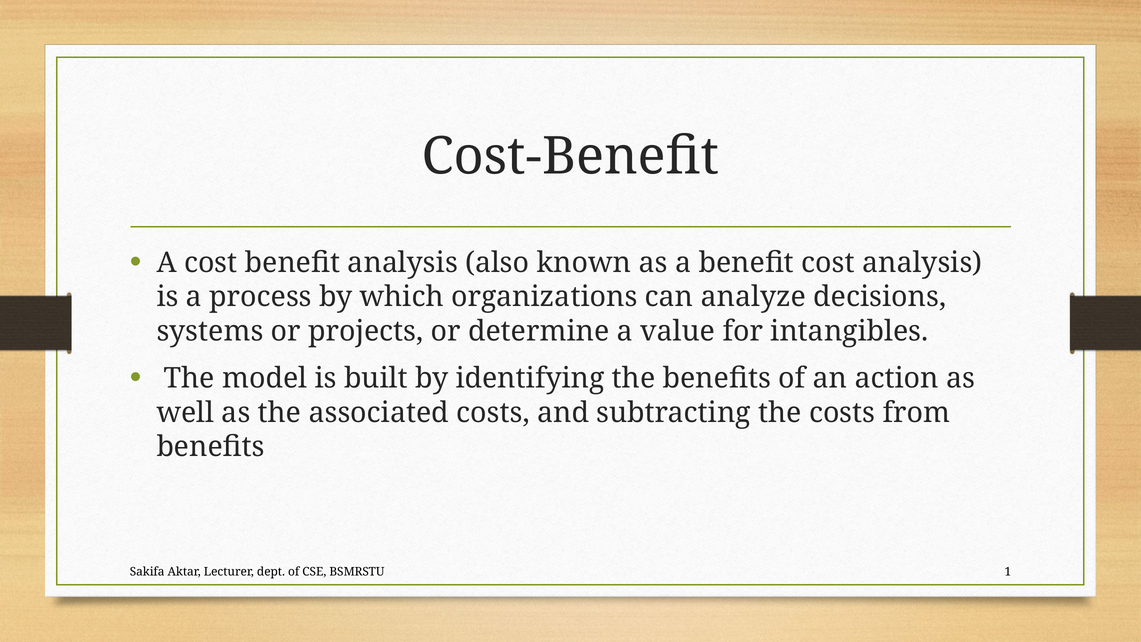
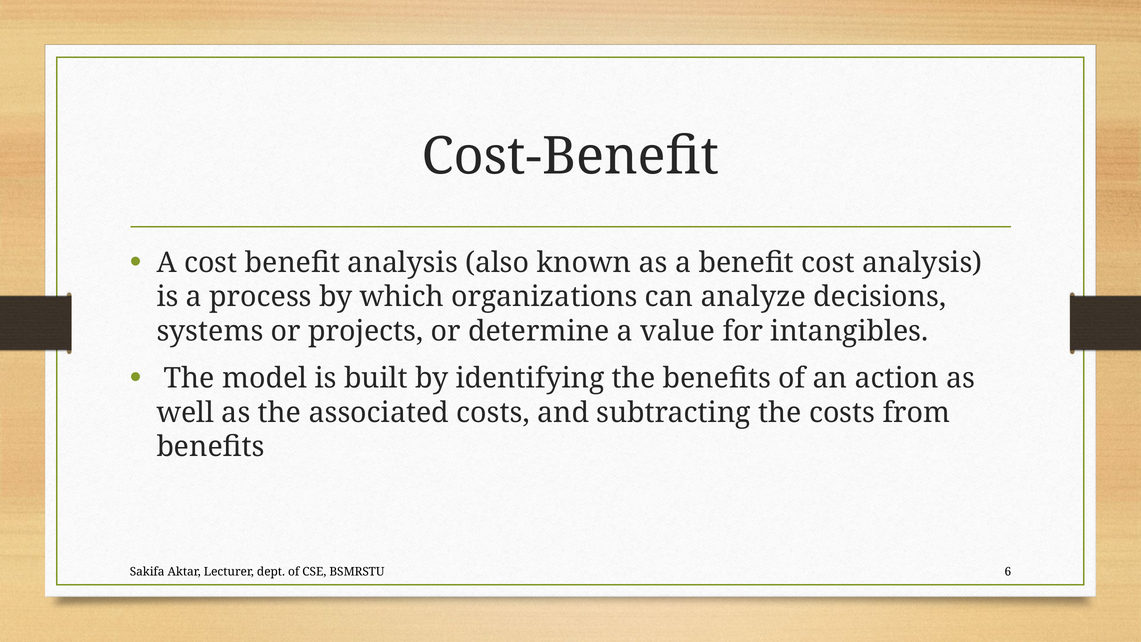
1: 1 -> 6 (1008, 572)
